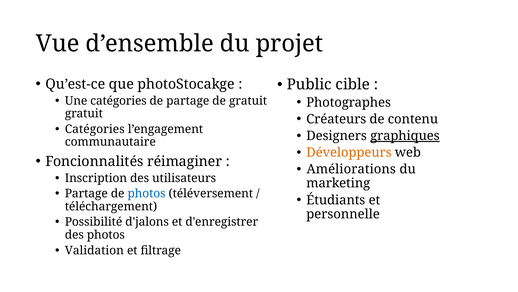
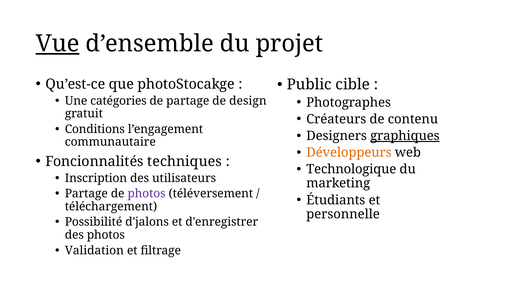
Vue underline: none -> present (58, 44)
de gratuit: gratuit -> design (248, 101)
Catégories: Catégories -> Conditions (95, 129)
réimaginer: réimaginer -> techniques (185, 161)
Améliorations: Améliorations -> Technologique (351, 169)
photos colour: blue -> purple (147, 193)
